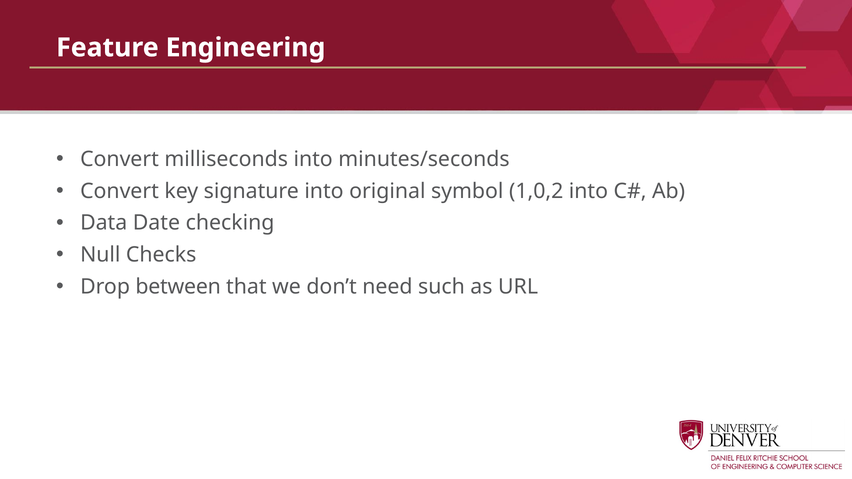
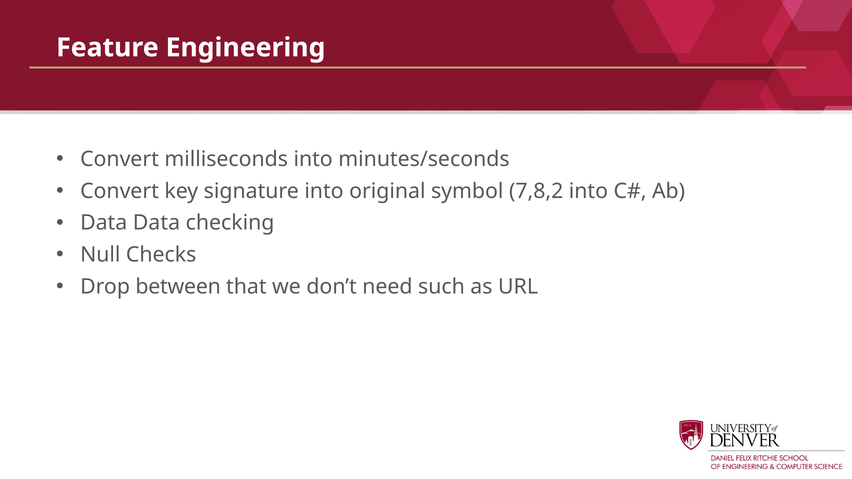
1,0,2: 1,0,2 -> 7,8,2 (536, 191)
Data Date: Date -> Data (156, 223)
